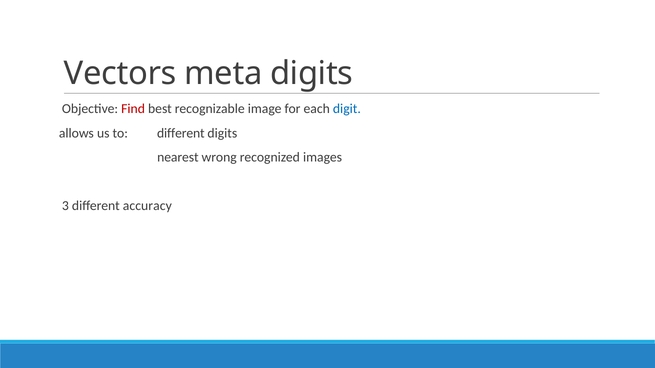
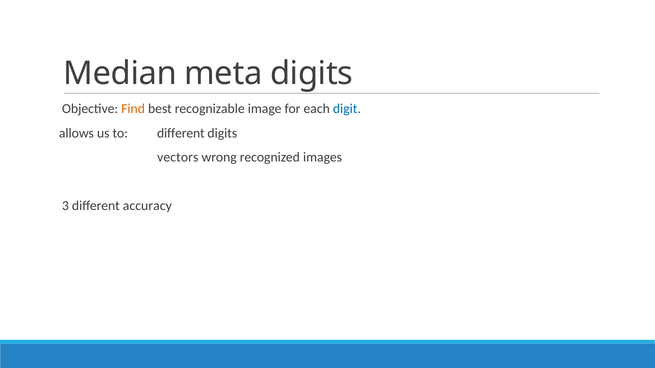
Vectors: Vectors -> Median (120, 73)
Find colour: red -> orange (133, 109)
nearest: nearest -> vectors (178, 157)
